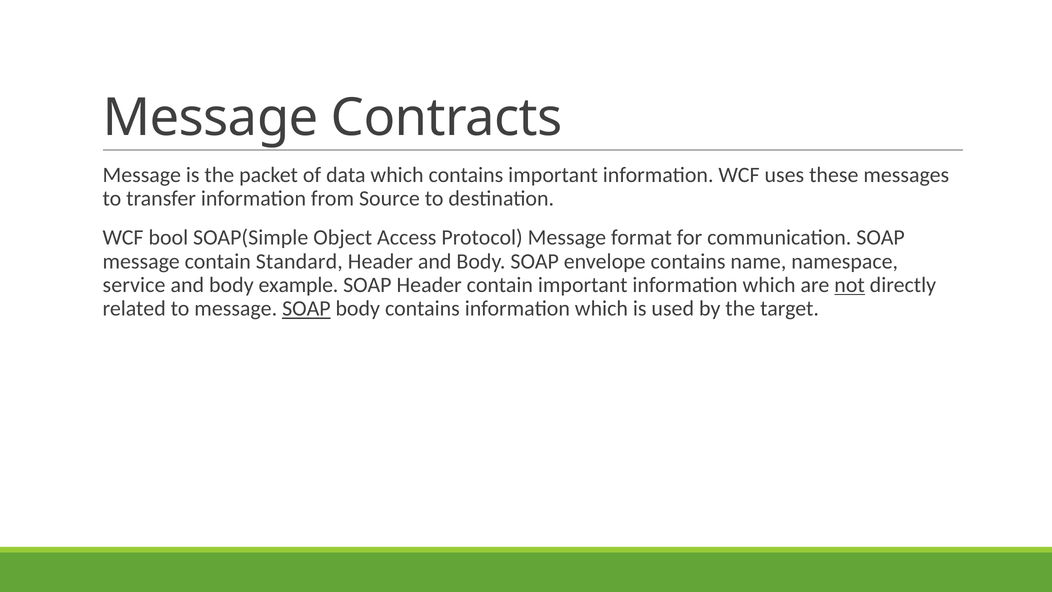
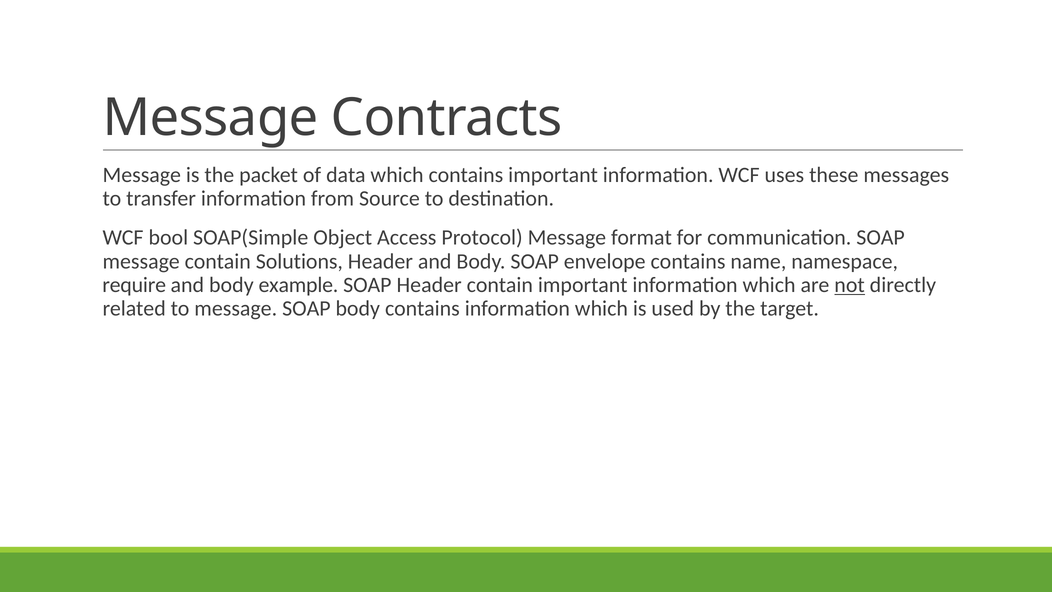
Standard: Standard -> Solutions (299, 261)
service: service -> require (134, 285)
SOAP underline: present -> none (306, 309)
